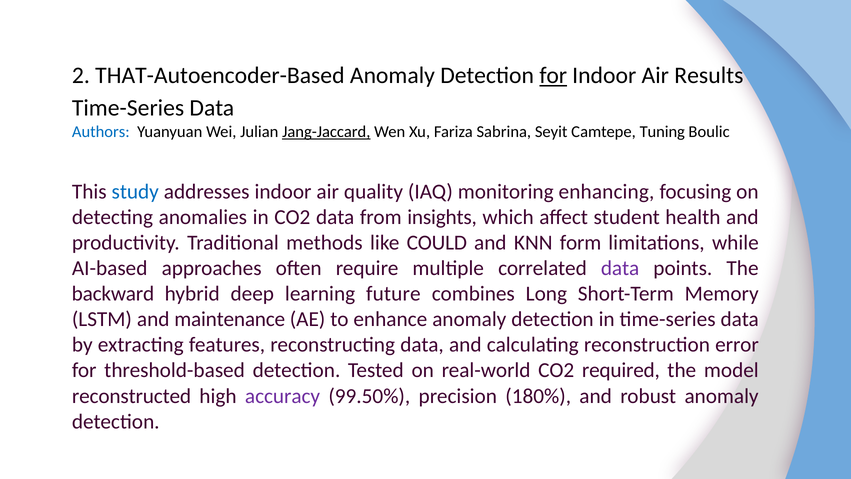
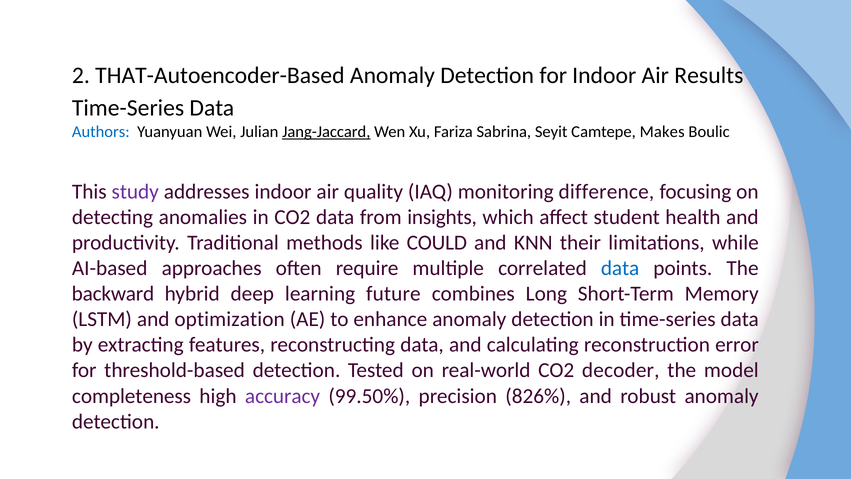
for underline: present -> none (553, 75)
Tuning: Tuning -> Makes (662, 132)
study colour: blue -> purple (135, 192)
enhancing: enhancing -> difference (606, 192)
form: form -> their (580, 243)
data colour: purple -> blue (620, 268)
maintenance: maintenance -> optimization (230, 319)
required: required -> decoder (621, 370)
reconstructed: reconstructed -> completeness (132, 396)
180%: 180% -> 826% (538, 396)
